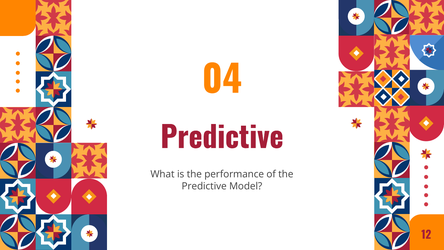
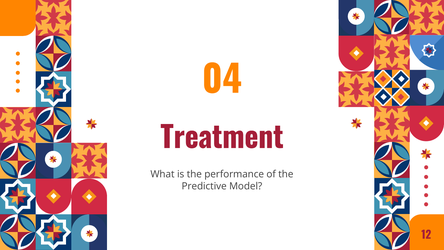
Predictive: Predictive -> Treatment (222, 138)
